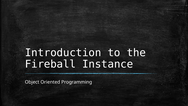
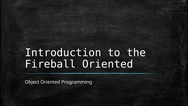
Fireball Instance: Instance -> Oriented (108, 64)
